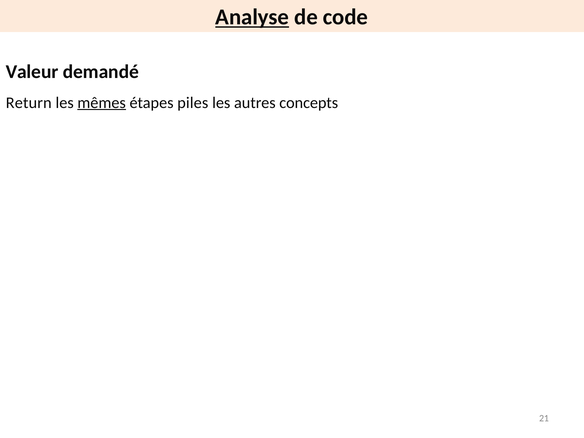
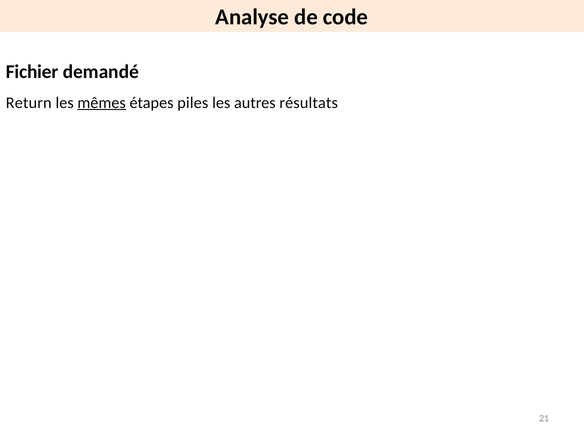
Analyse underline: present -> none (252, 17)
Valeur: Valeur -> Fichier (32, 72)
concepts: concepts -> résultats (309, 103)
